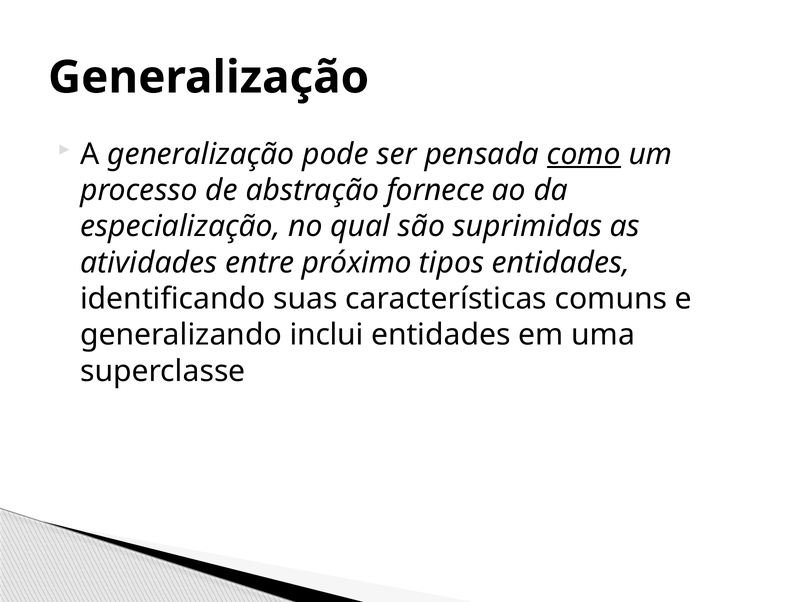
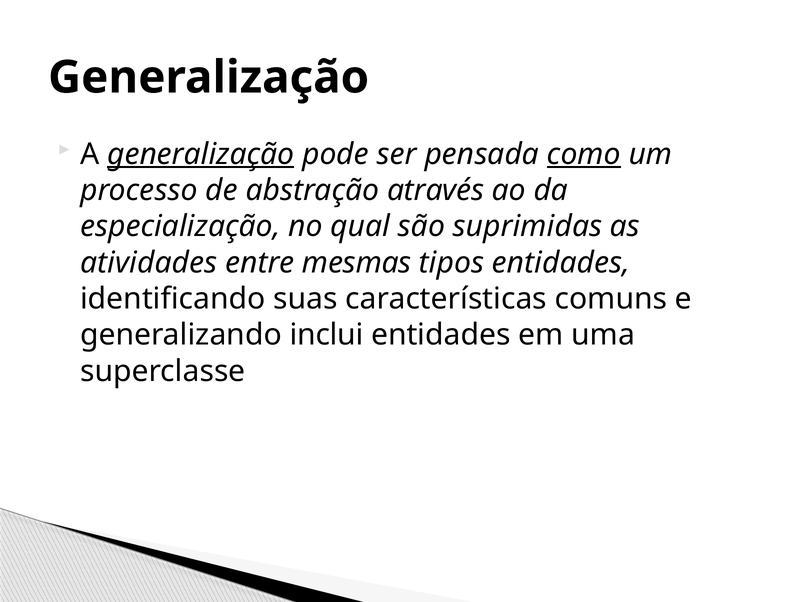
generalização underline: none -> present (201, 154)
fornece: fornece -> através (436, 190)
próximo: próximo -> mesmas (357, 263)
